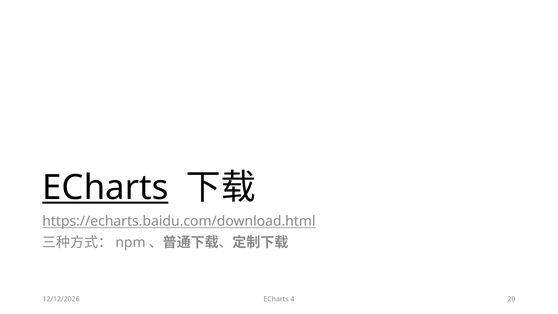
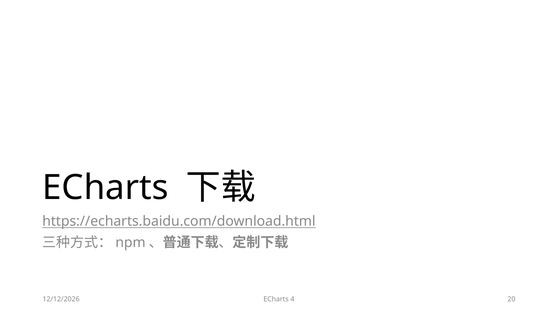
ECharts underline: present -> none (105, 188)
